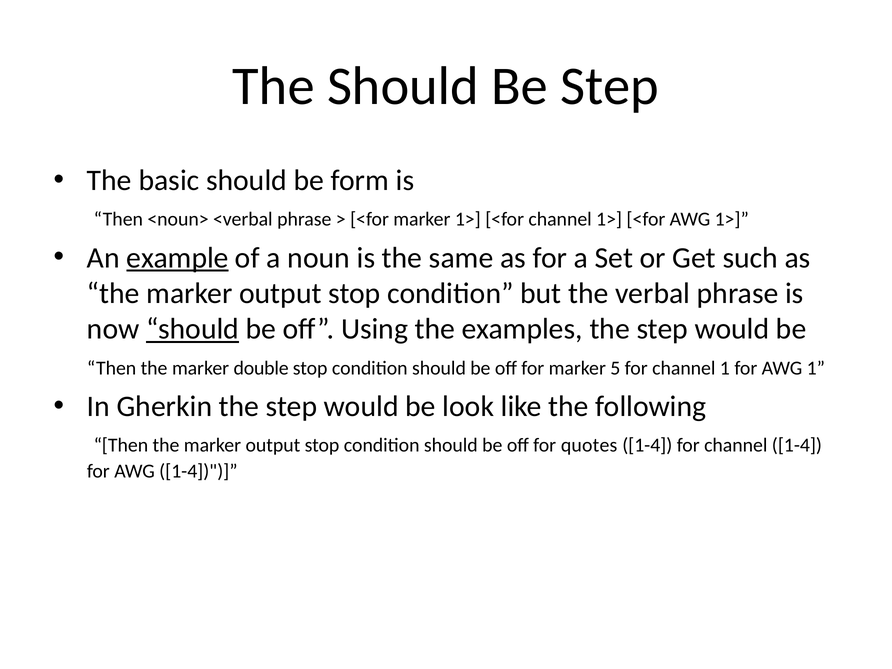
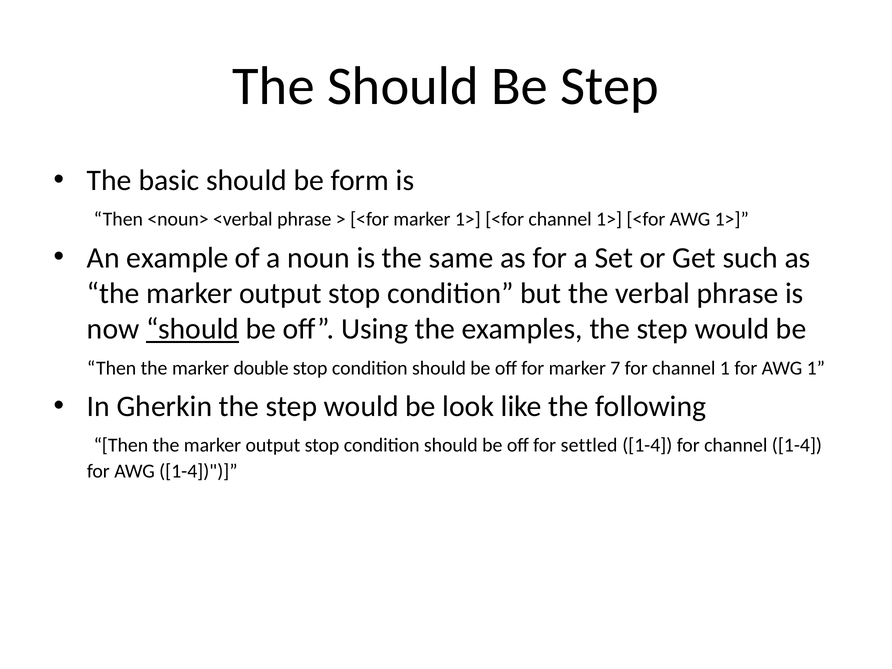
example underline: present -> none (177, 258)
5: 5 -> 7 (615, 368)
quotes: quotes -> settled (589, 445)
